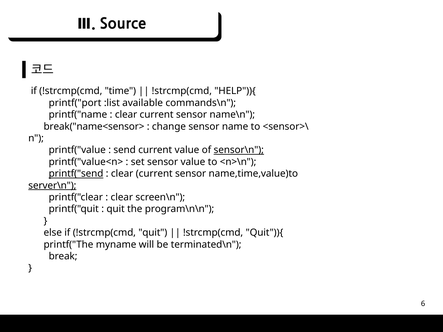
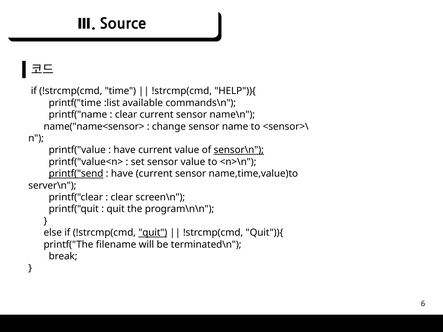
printf("port: printf("port -> printf("time (75, 103)
break("name<sensor>: break("name<sensor> -> name("name<sensor> (94, 127)
send: send -> have (125, 150)
clear: clear -> have (122, 174)
server\n underline: present -> none (52, 186)
quit underline: none -> present (153, 233)
myname: myname -> filename (116, 245)
